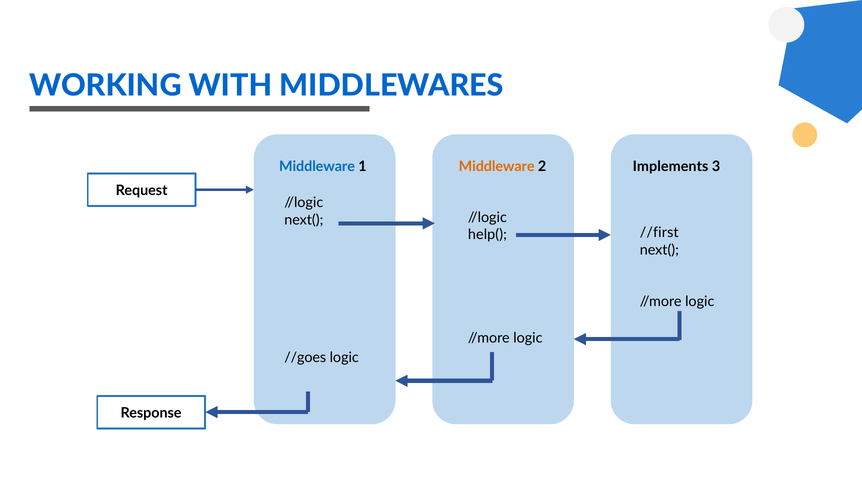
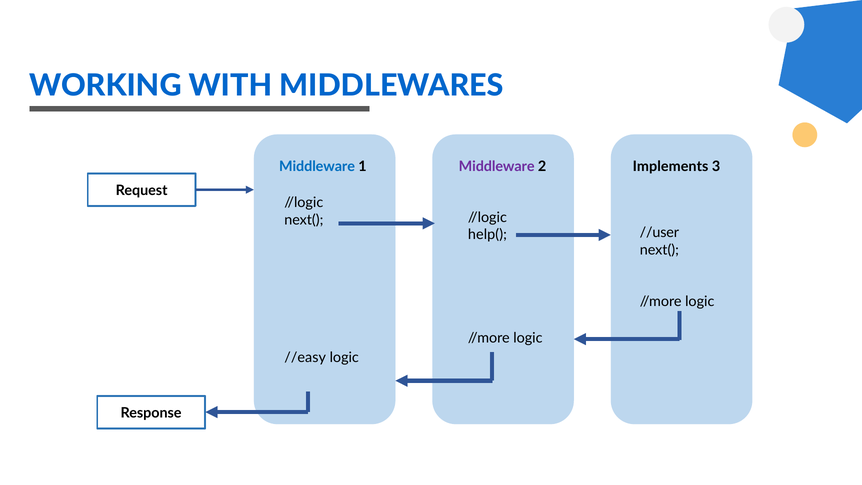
Middleware colour: orange -> purple (497, 167)
//first: //first -> //user (659, 232)
//goes: //goes -> //easy (305, 358)
